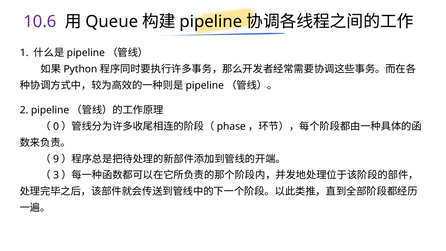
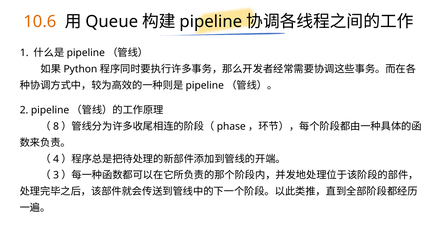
10.6 colour: purple -> orange (40, 22)
0: 0 -> 8 (56, 126)
9: 9 -> 4 (56, 159)
